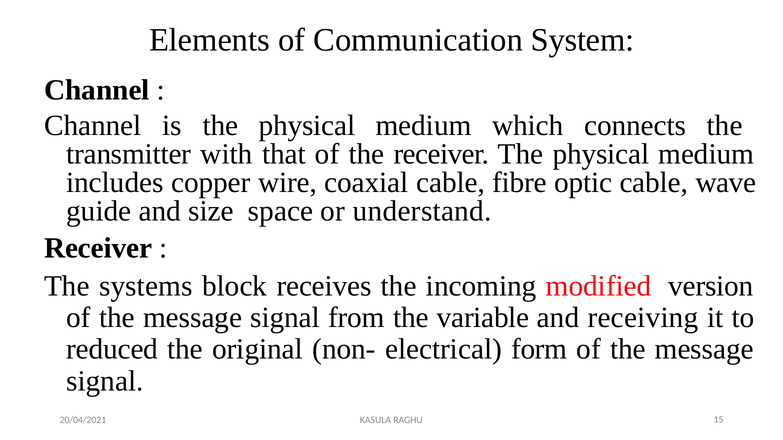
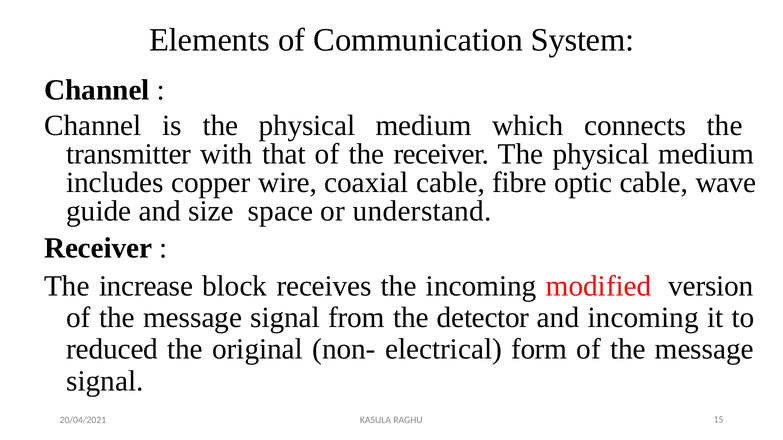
systems: systems -> increase (146, 286)
variable: variable -> detector (483, 318)
and receiving: receiving -> incoming (643, 318)
